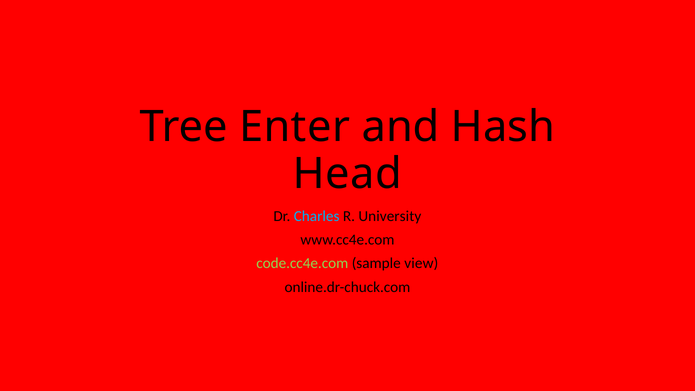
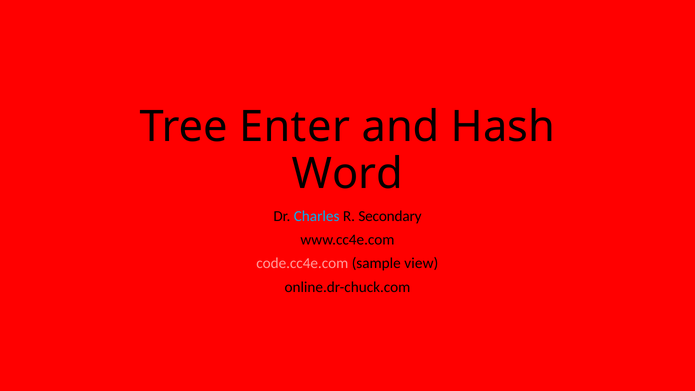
Head: Head -> Word (347, 174)
University: University -> Secondary (390, 216)
code.cc4e.com colour: light green -> pink (302, 263)
